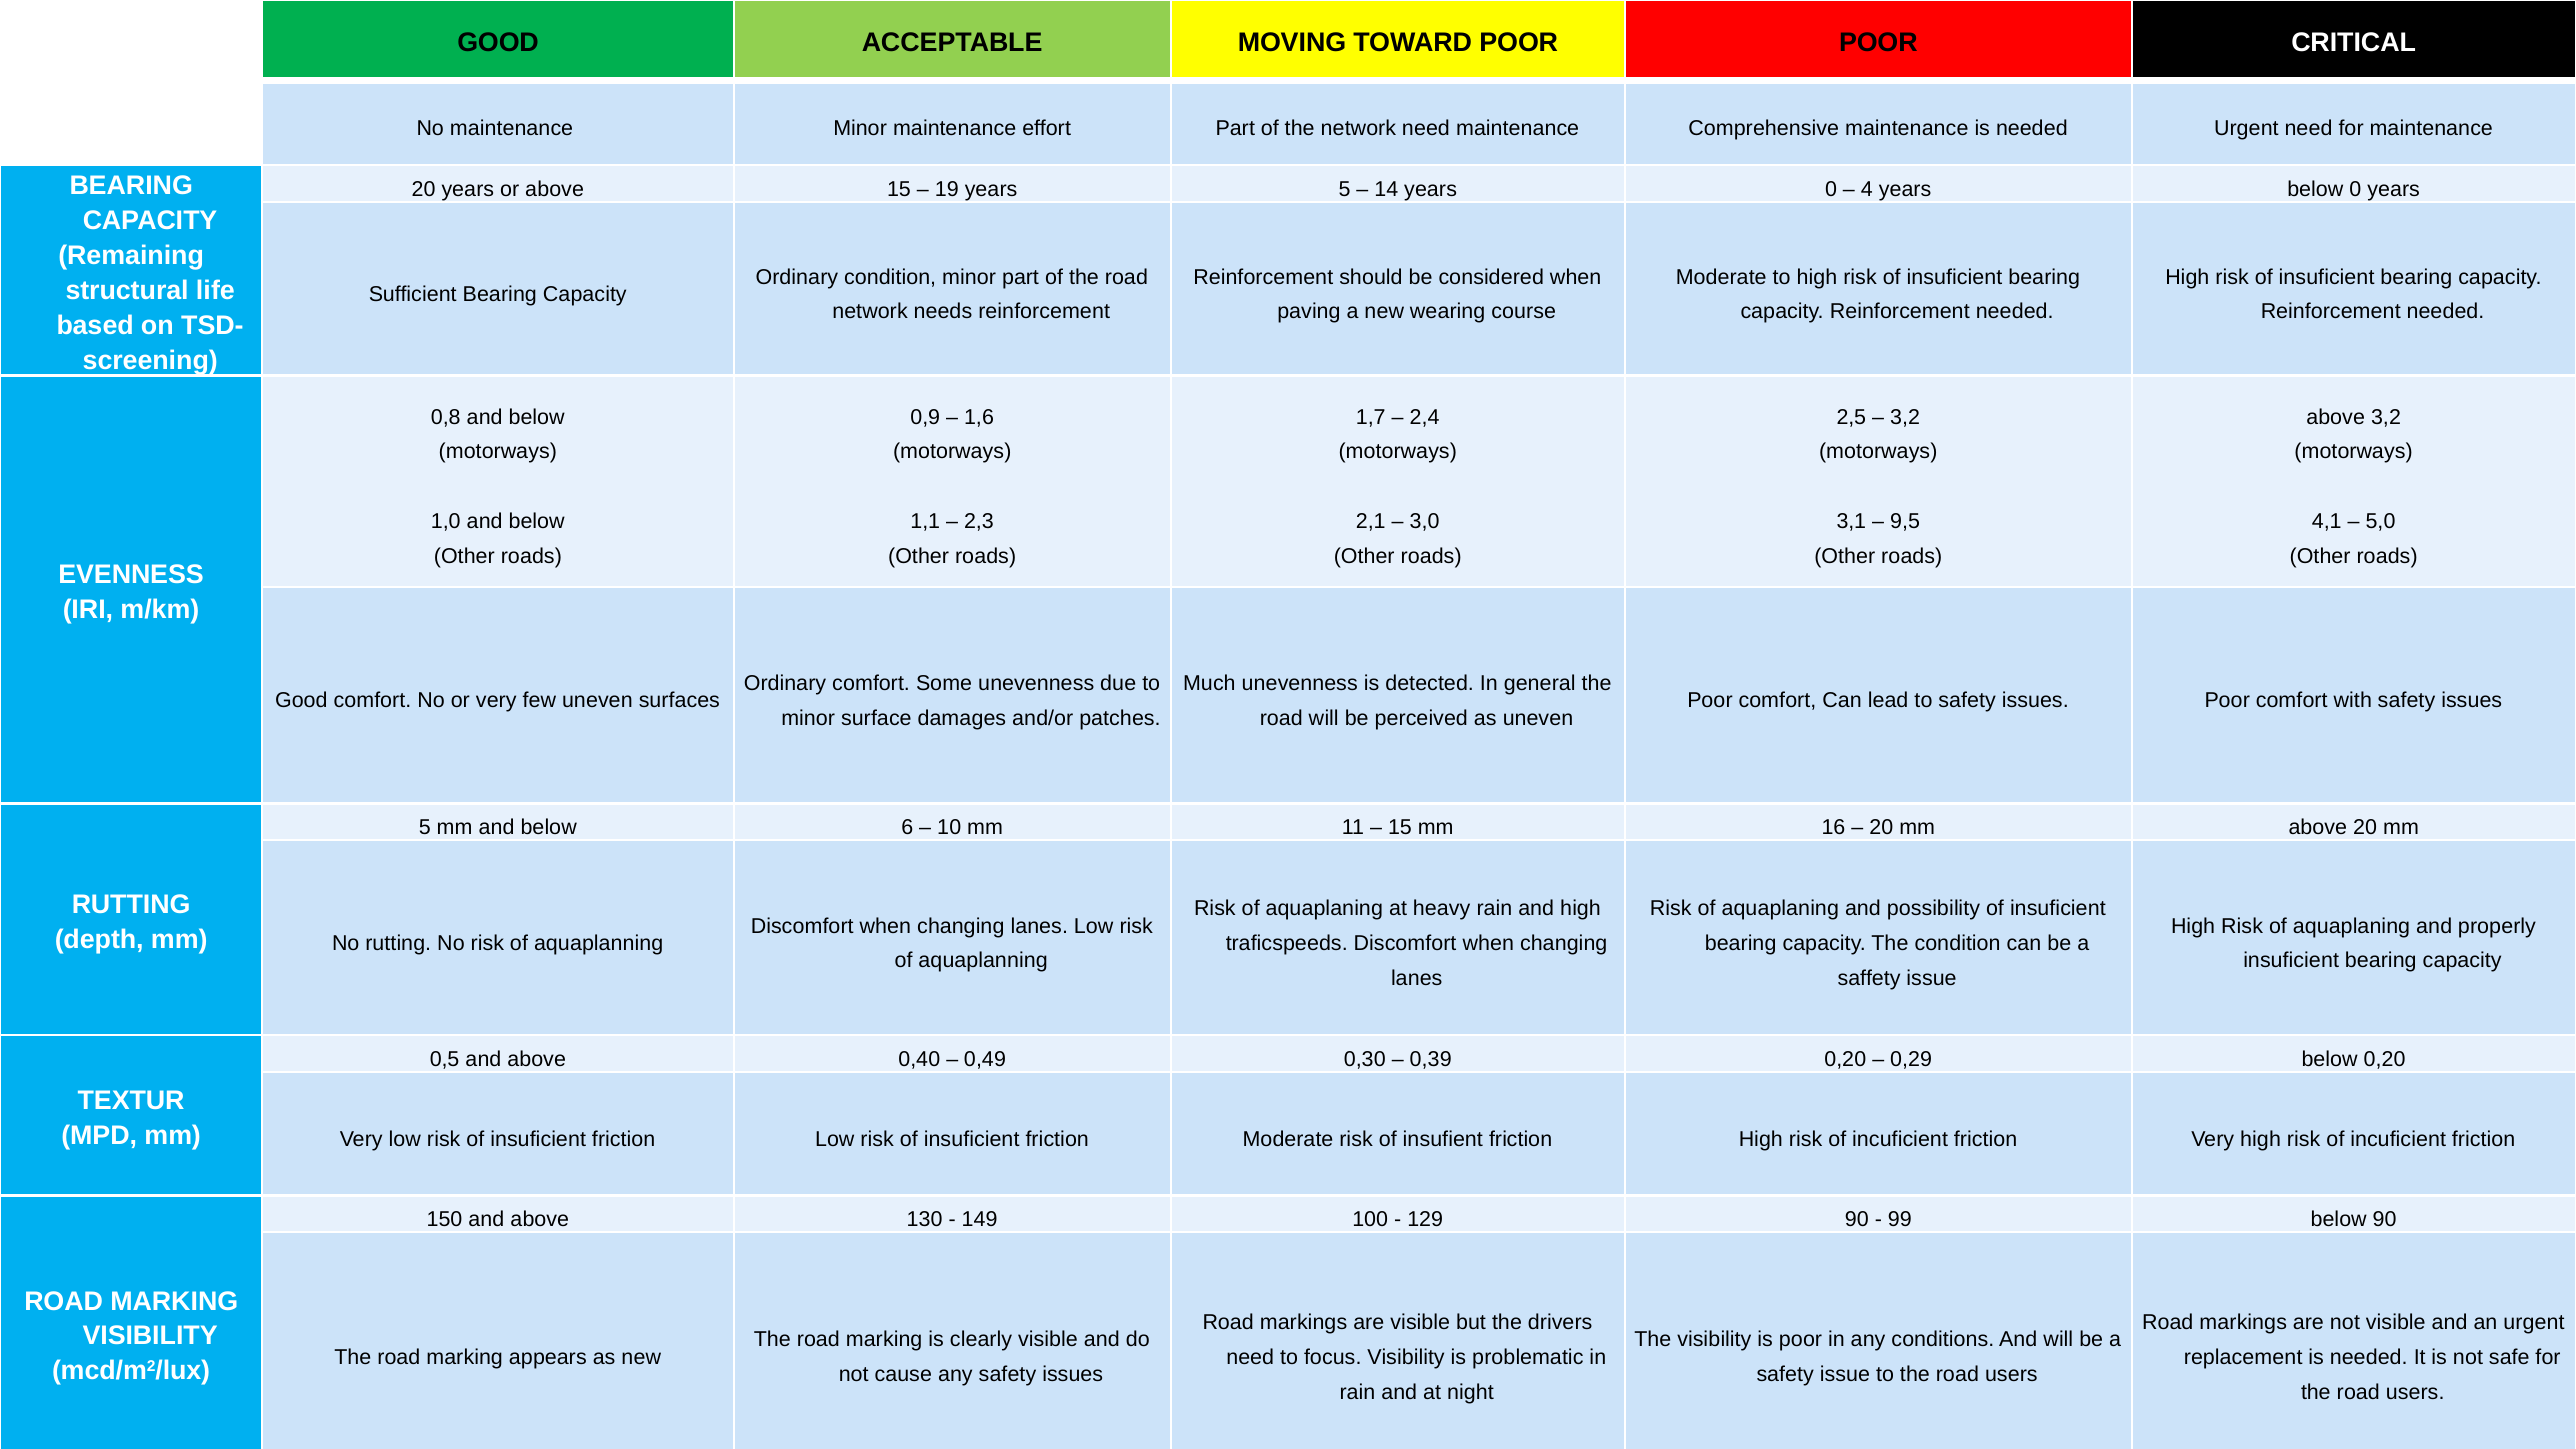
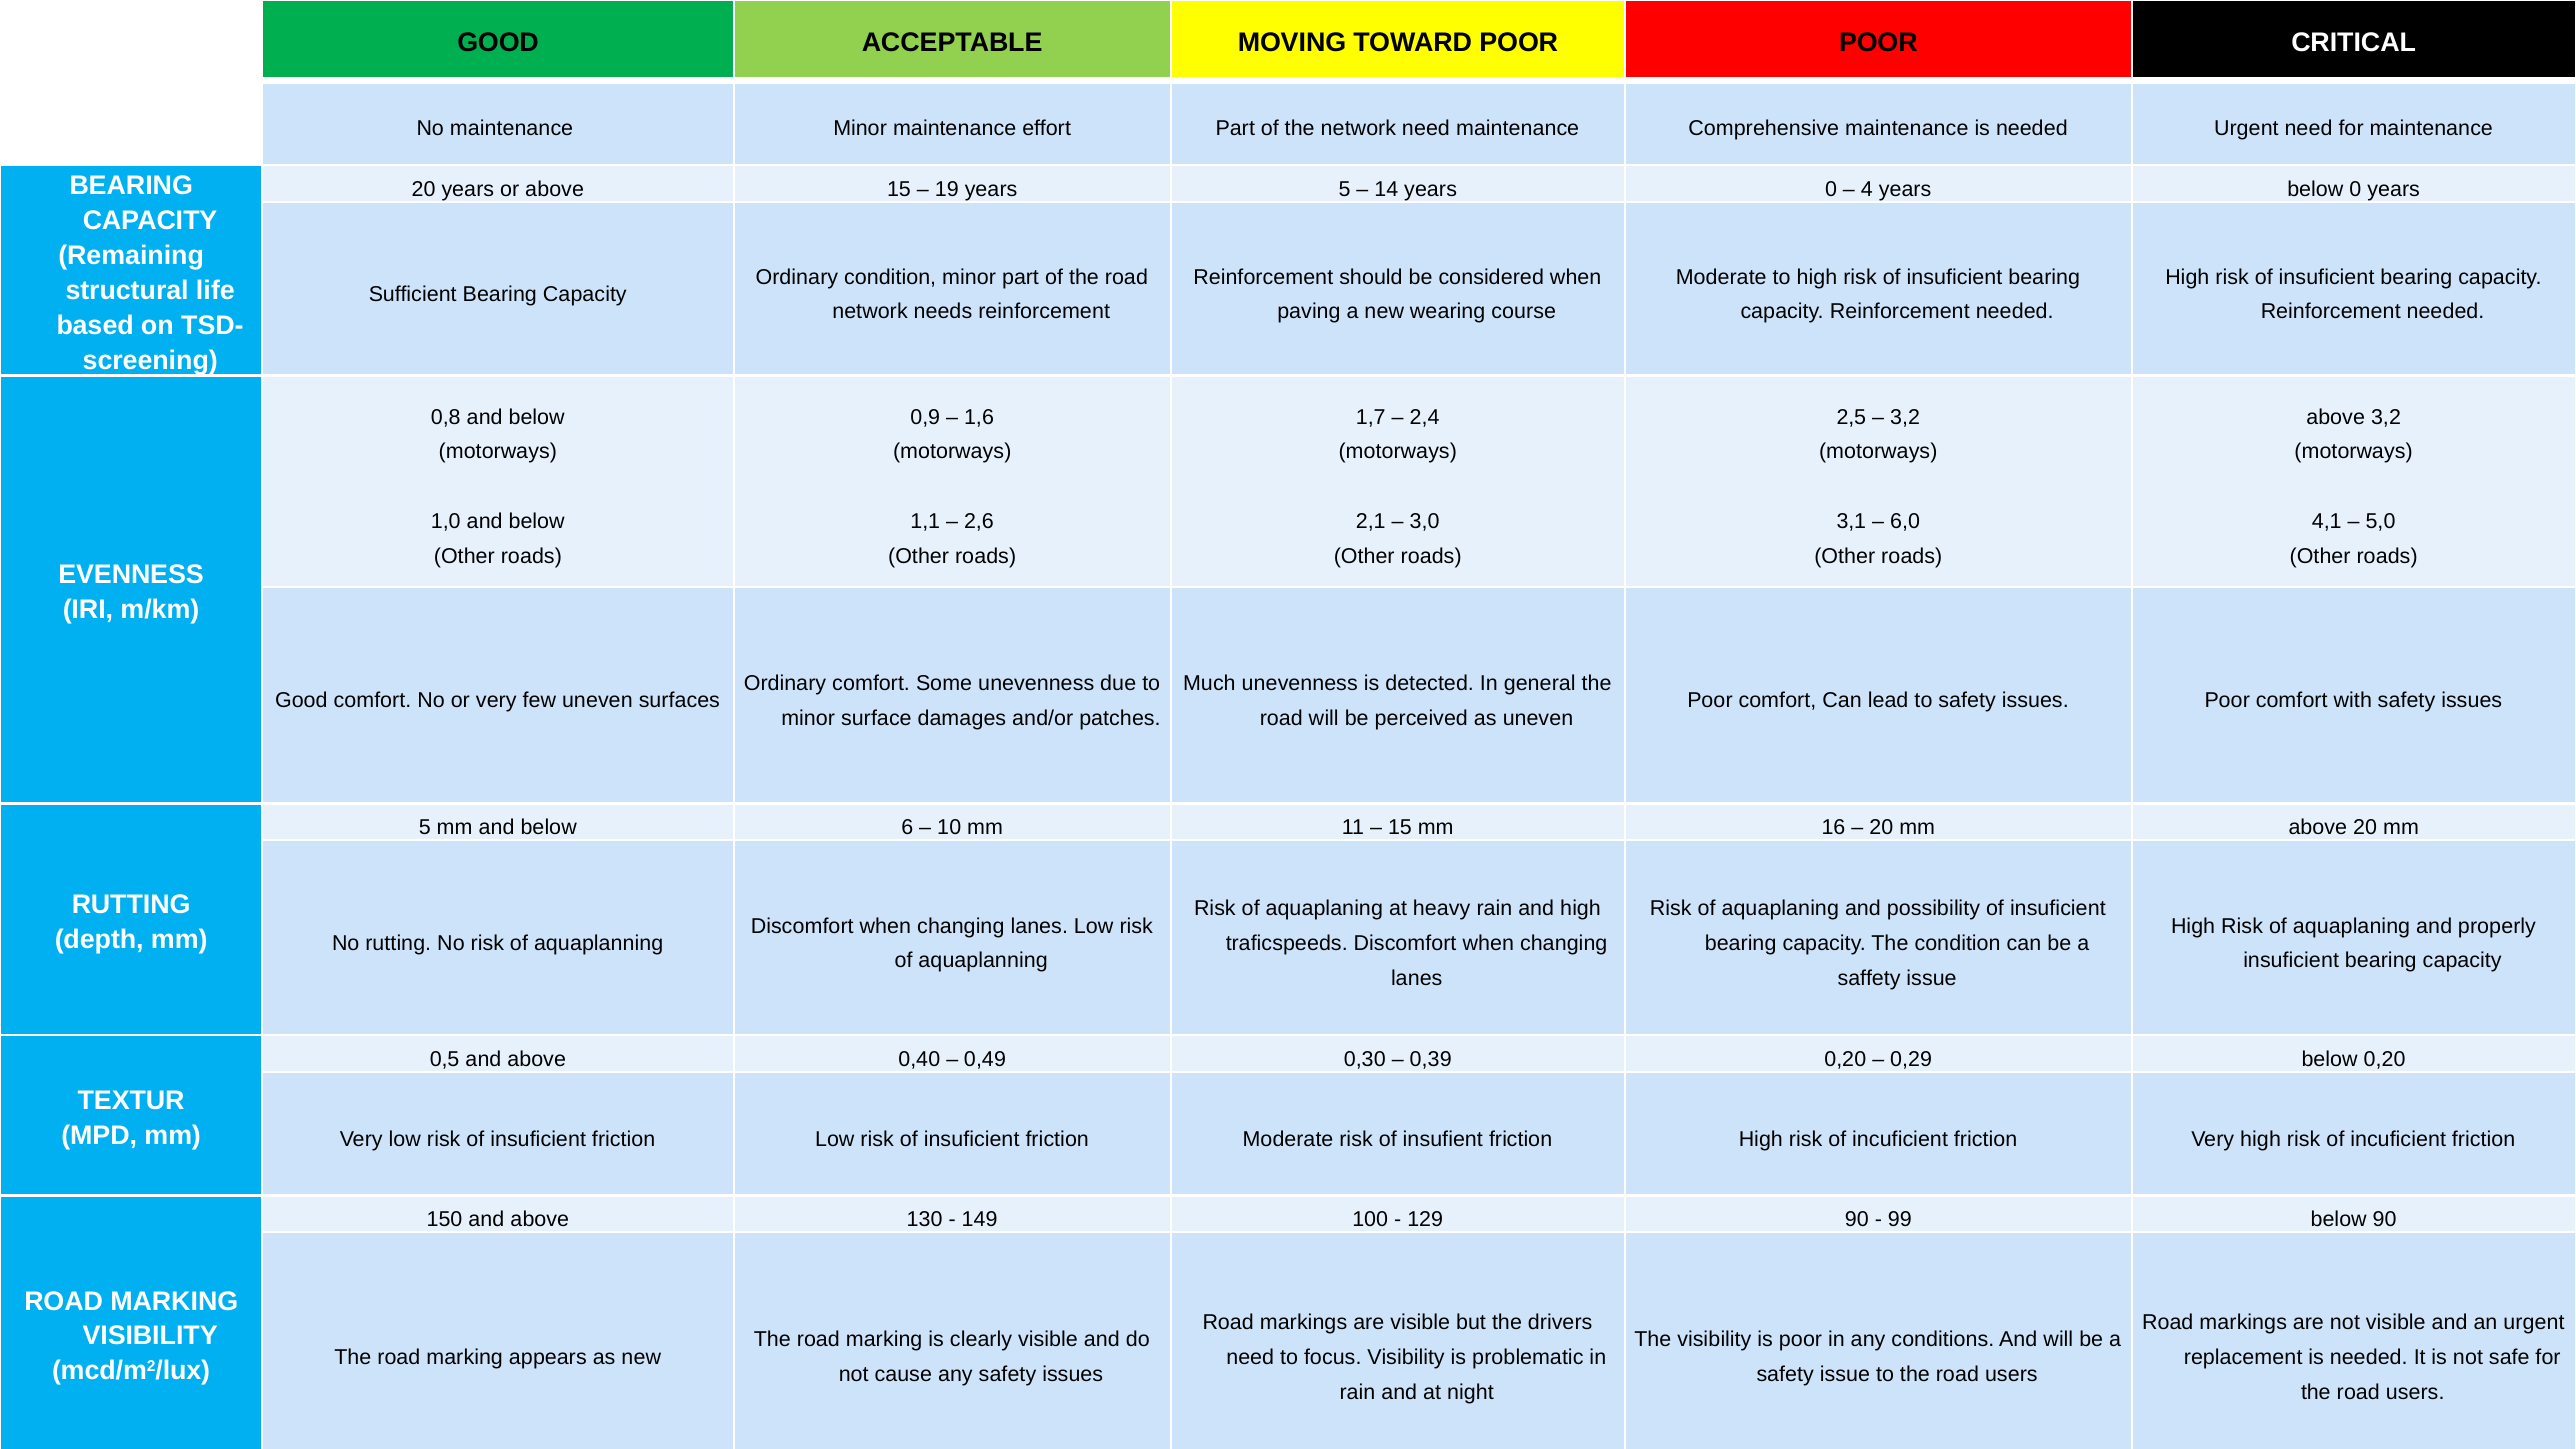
2,3: 2,3 -> 2,6 (979, 522)
9,5: 9,5 -> 6,0 (1905, 522)
